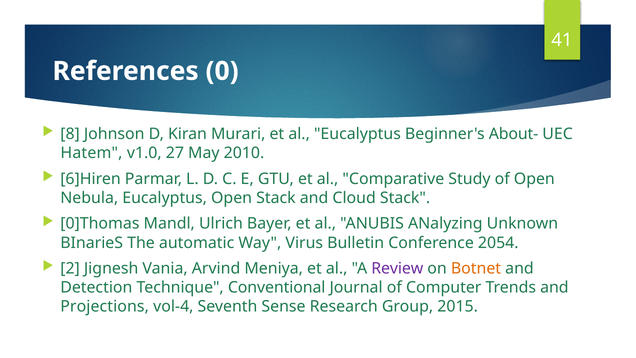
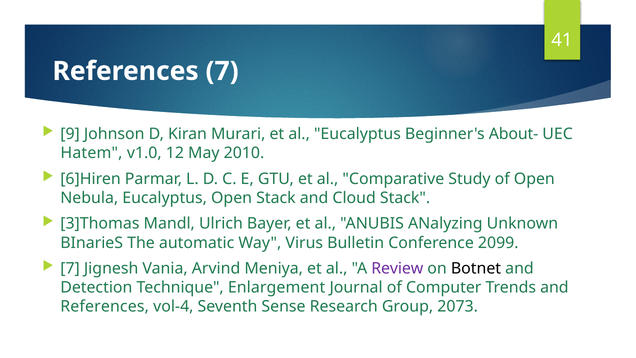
References 0: 0 -> 7 (222, 71)
8: 8 -> 9 (70, 134)
27: 27 -> 12 (175, 153)
0]Thomas: 0]Thomas -> 3]Thomas (100, 224)
2054: 2054 -> 2099 (498, 243)
2: 2 -> 7 (70, 268)
Botnet colour: orange -> black (476, 268)
Conventional: Conventional -> Enlargement (277, 287)
Projections: Projections -> References (105, 306)
2015: 2015 -> 2073 (458, 306)
